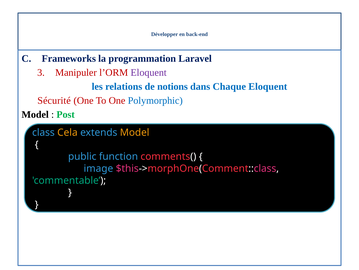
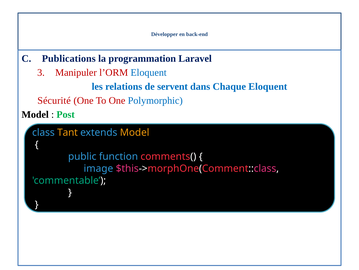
Frameworks: Frameworks -> Publications (69, 58)
Eloquent colour: purple -> blue (149, 72)
notions: notions -> servent (172, 86)
Cela: Cela -> Tant (68, 132)
